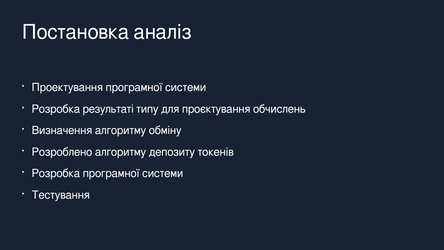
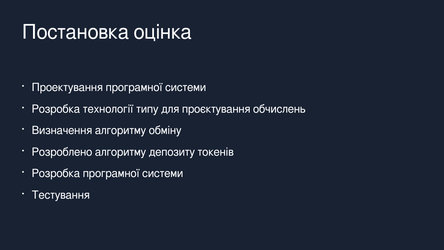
аналіз: аналіз -> оцінка (163, 32)
результаті: результаті -> технології (108, 109)
